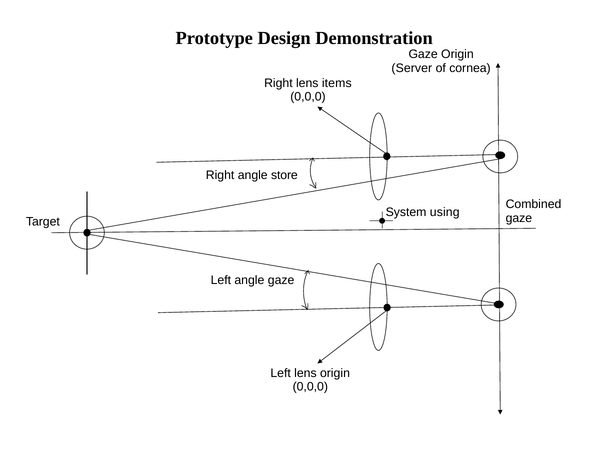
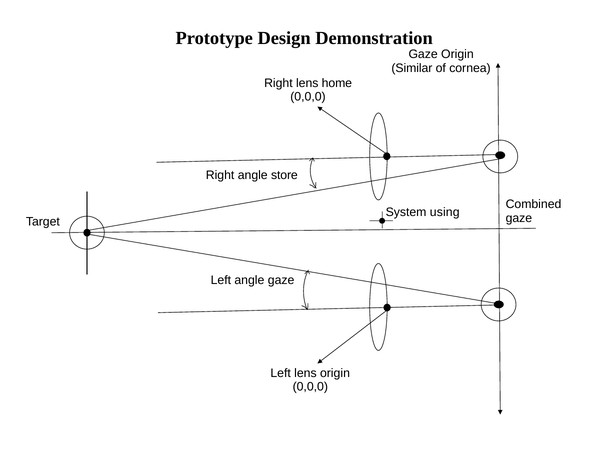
Server: Server -> Similar (412, 68)
items: items -> home (337, 83)
